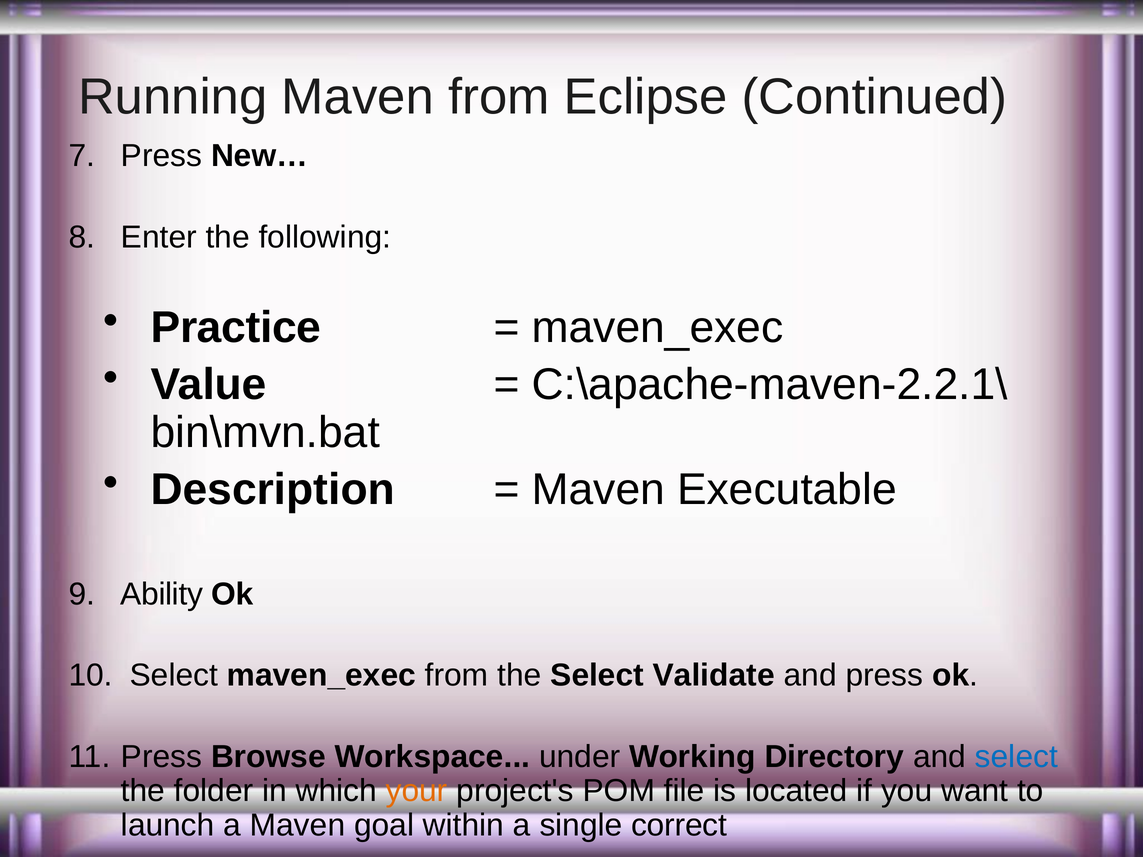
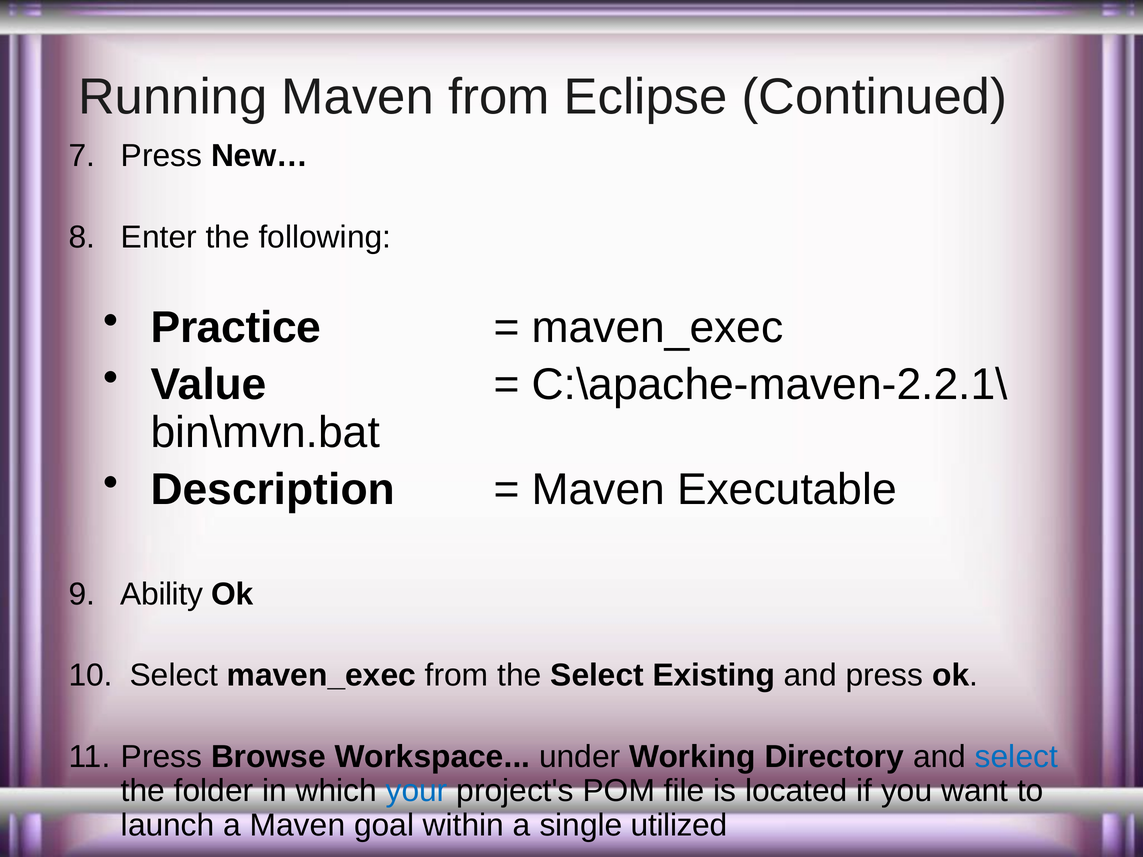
Validate: Validate -> Existing (714, 676)
your colour: orange -> blue (417, 791)
correct: correct -> utilized (679, 825)
